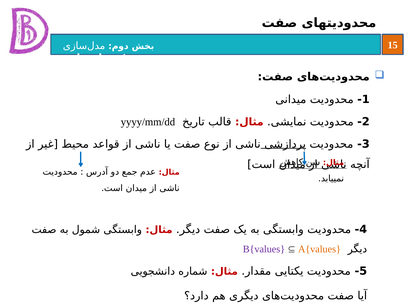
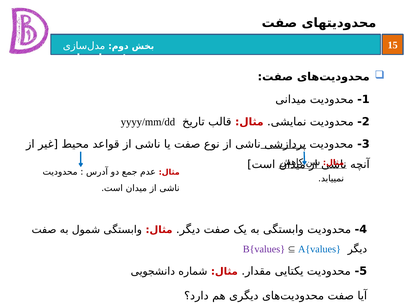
A{values colour: orange -> blue (319, 249)
